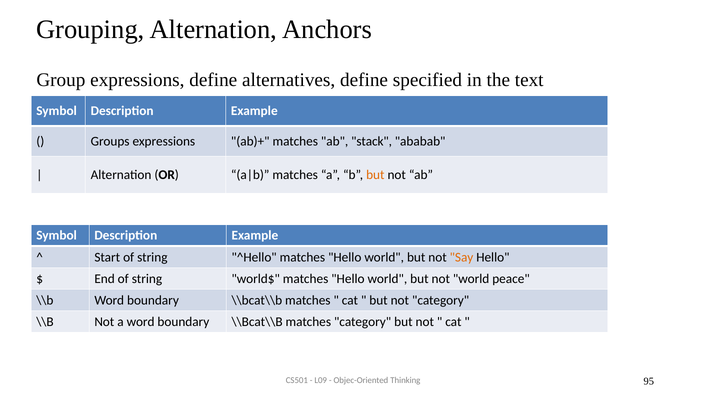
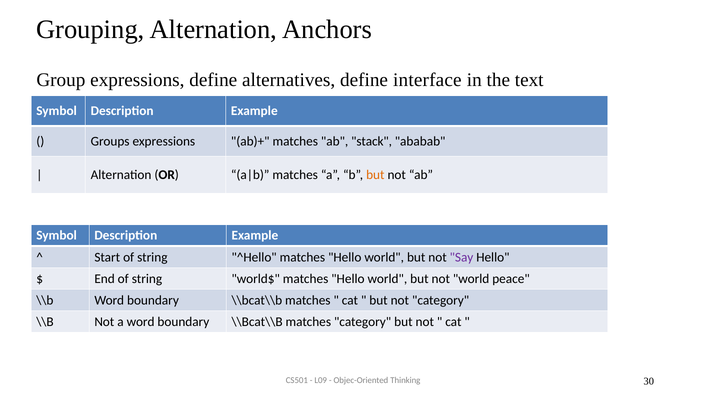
specified: specified -> interface (427, 80)
Say colour: orange -> purple (462, 257)
95: 95 -> 30 (649, 381)
